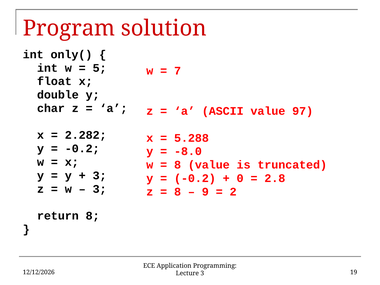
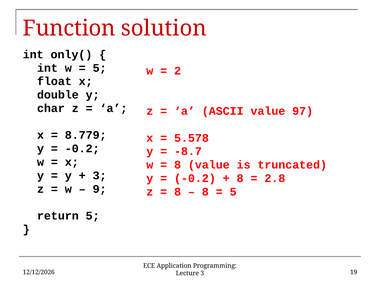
Program: Program -> Function (69, 28)
7: 7 -> 2 (178, 71)
2.282: 2.282 -> 8.779 (86, 135)
5.288: 5.288 -> 5.578 (191, 138)
-8.0: -8.0 -> -8.7 (188, 151)
0: 0 -> 8 (240, 178)
3: 3 -> 9 (100, 189)
9: 9 -> 8 (205, 192)
2: 2 -> 5 (233, 192)
return 8: 8 -> 5 (93, 216)
